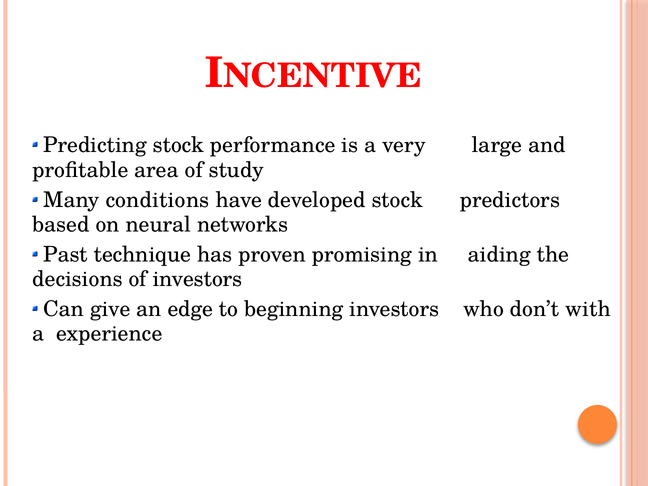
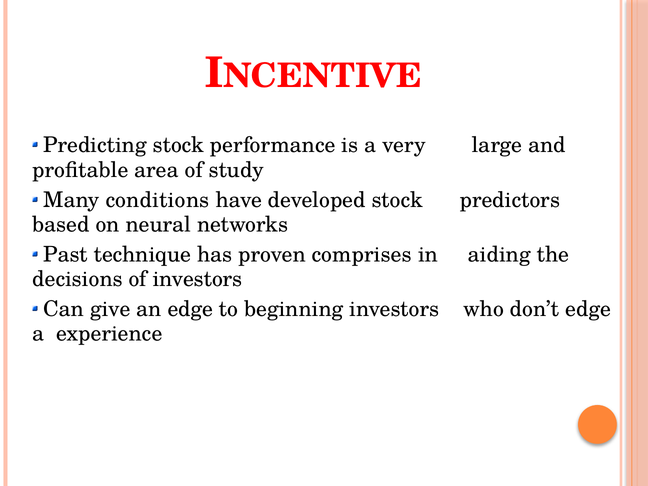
promising: promising -> comprises (362, 255)
don’t with: with -> edge (588, 309)
